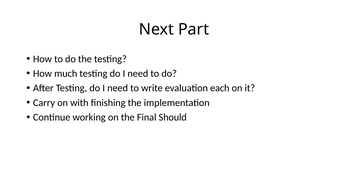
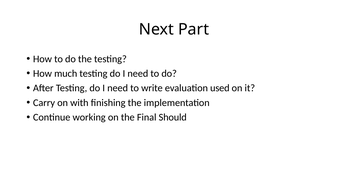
each: each -> used (220, 88)
